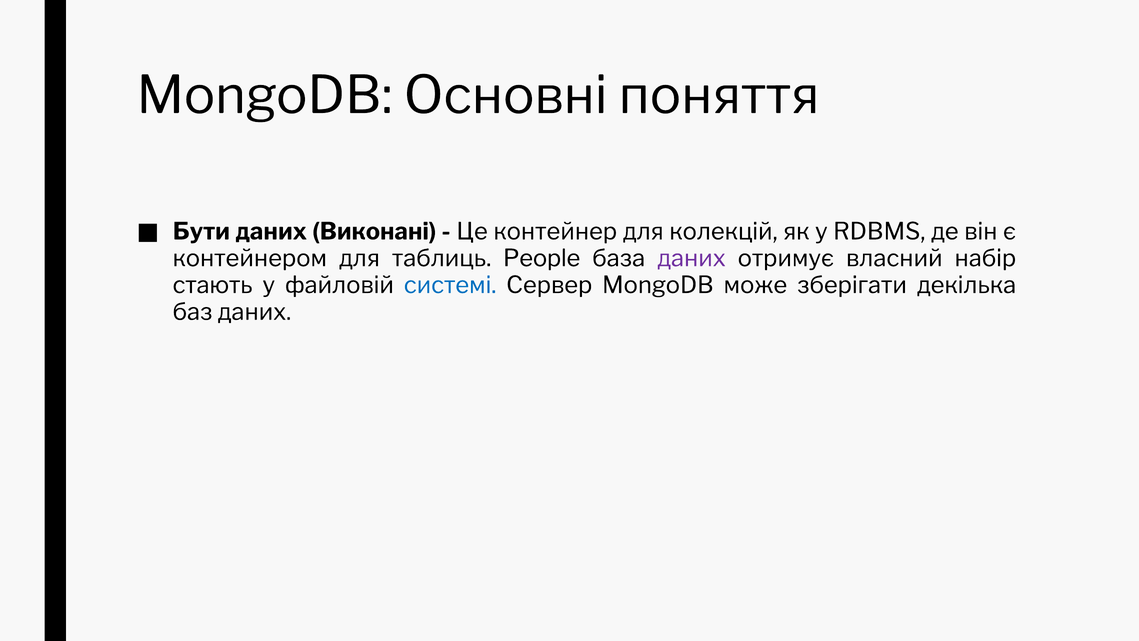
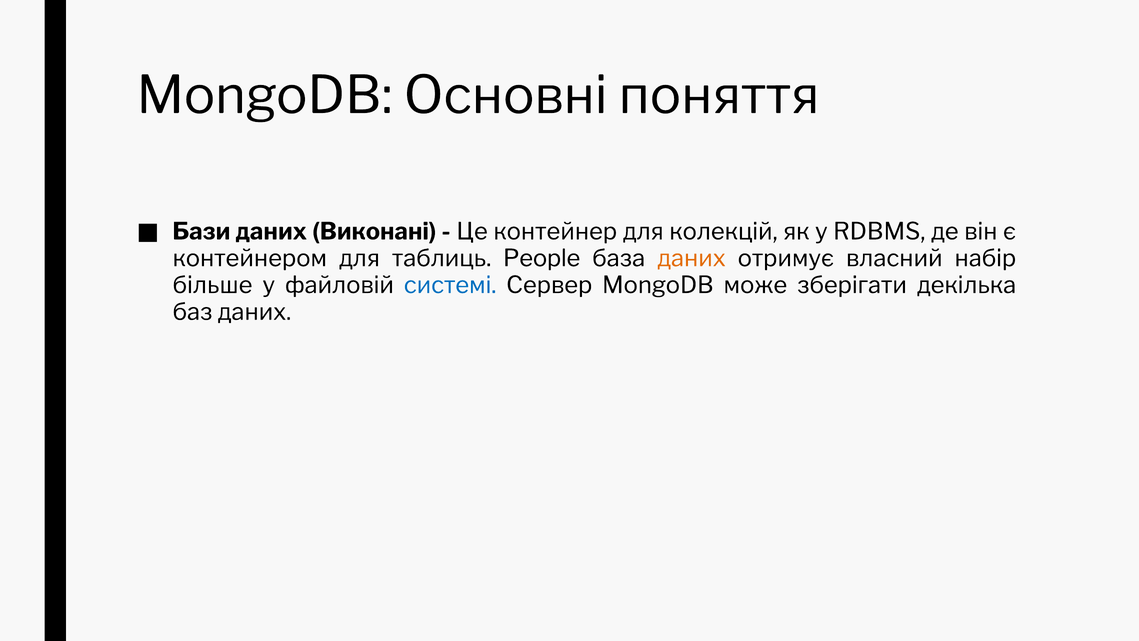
Бути: Бути -> Бази (201, 231)
даних colour: purple -> orange (691, 258)
стають: стають -> більше (213, 285)
